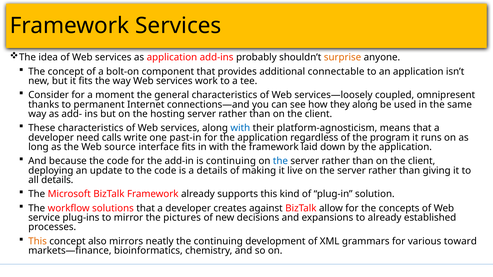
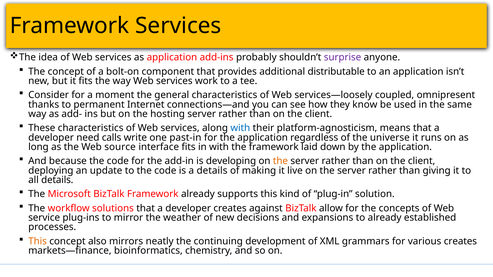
surprise colour: orange -> purple (343, 57)
connectable: connectable -> distributable (336, 72)
they along: along -> know (365, 105)
program: program -> universe (390, 138)
is continuing: continuing -> developing (231, 161)
the colour: blue -> orange (280, 161)
pictures: pictures -> weather (182, 218)
various toward: toward -> creates (460, 241)
